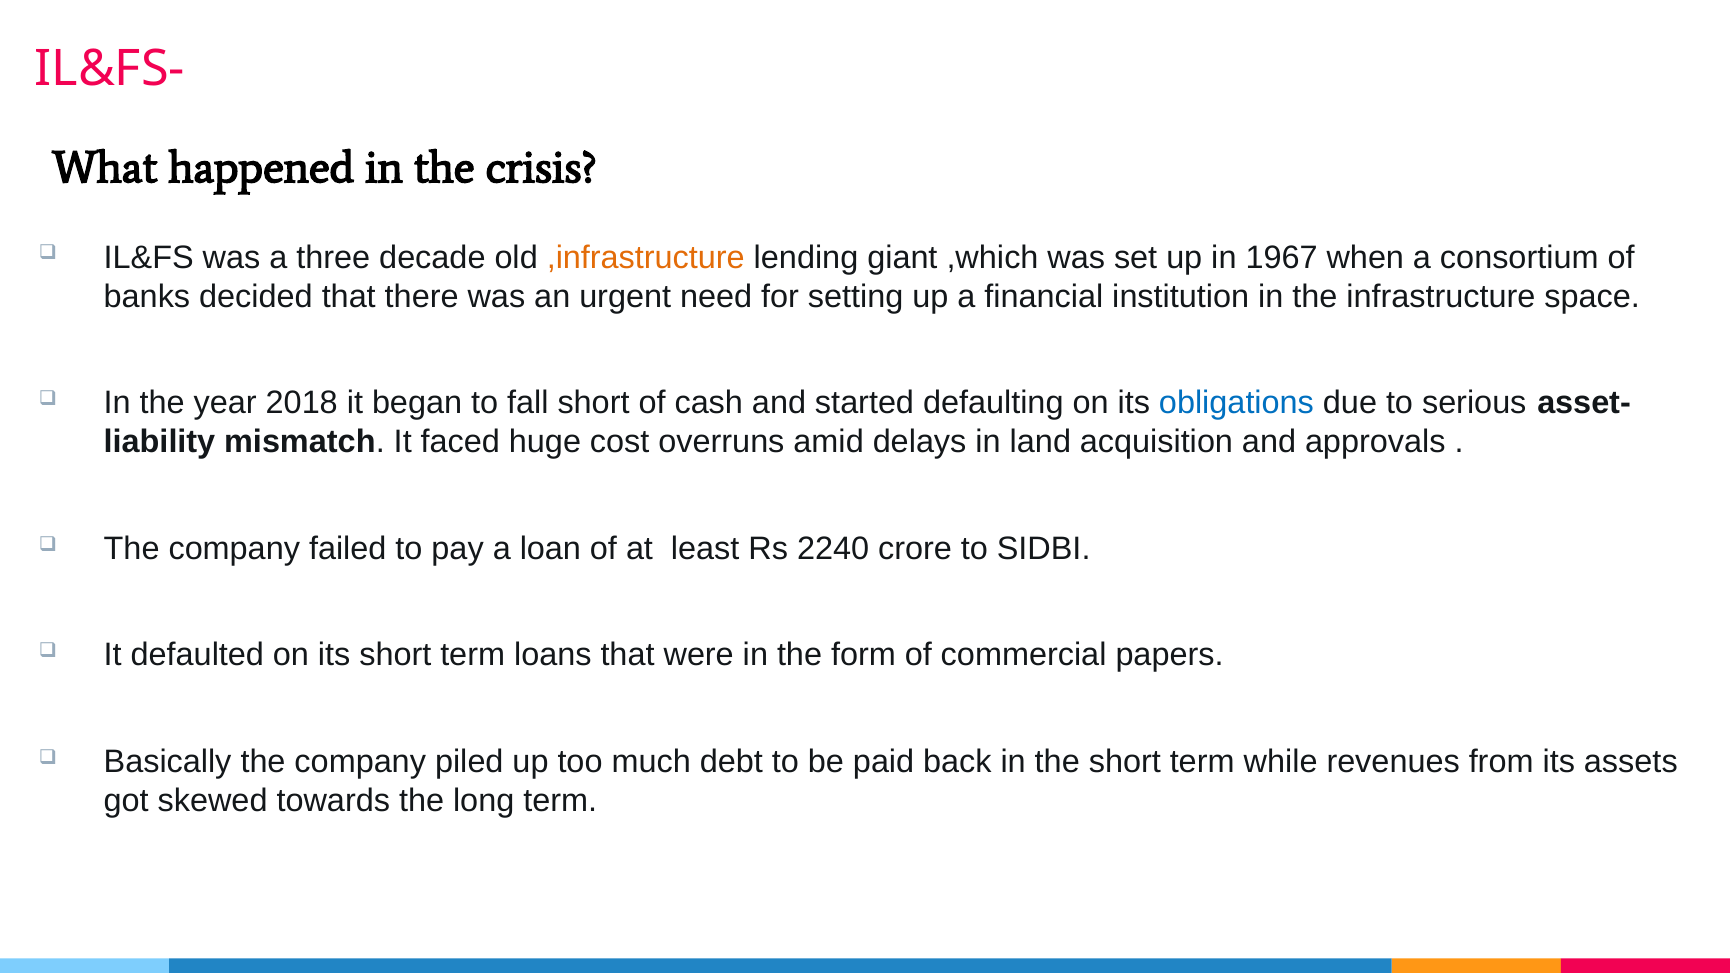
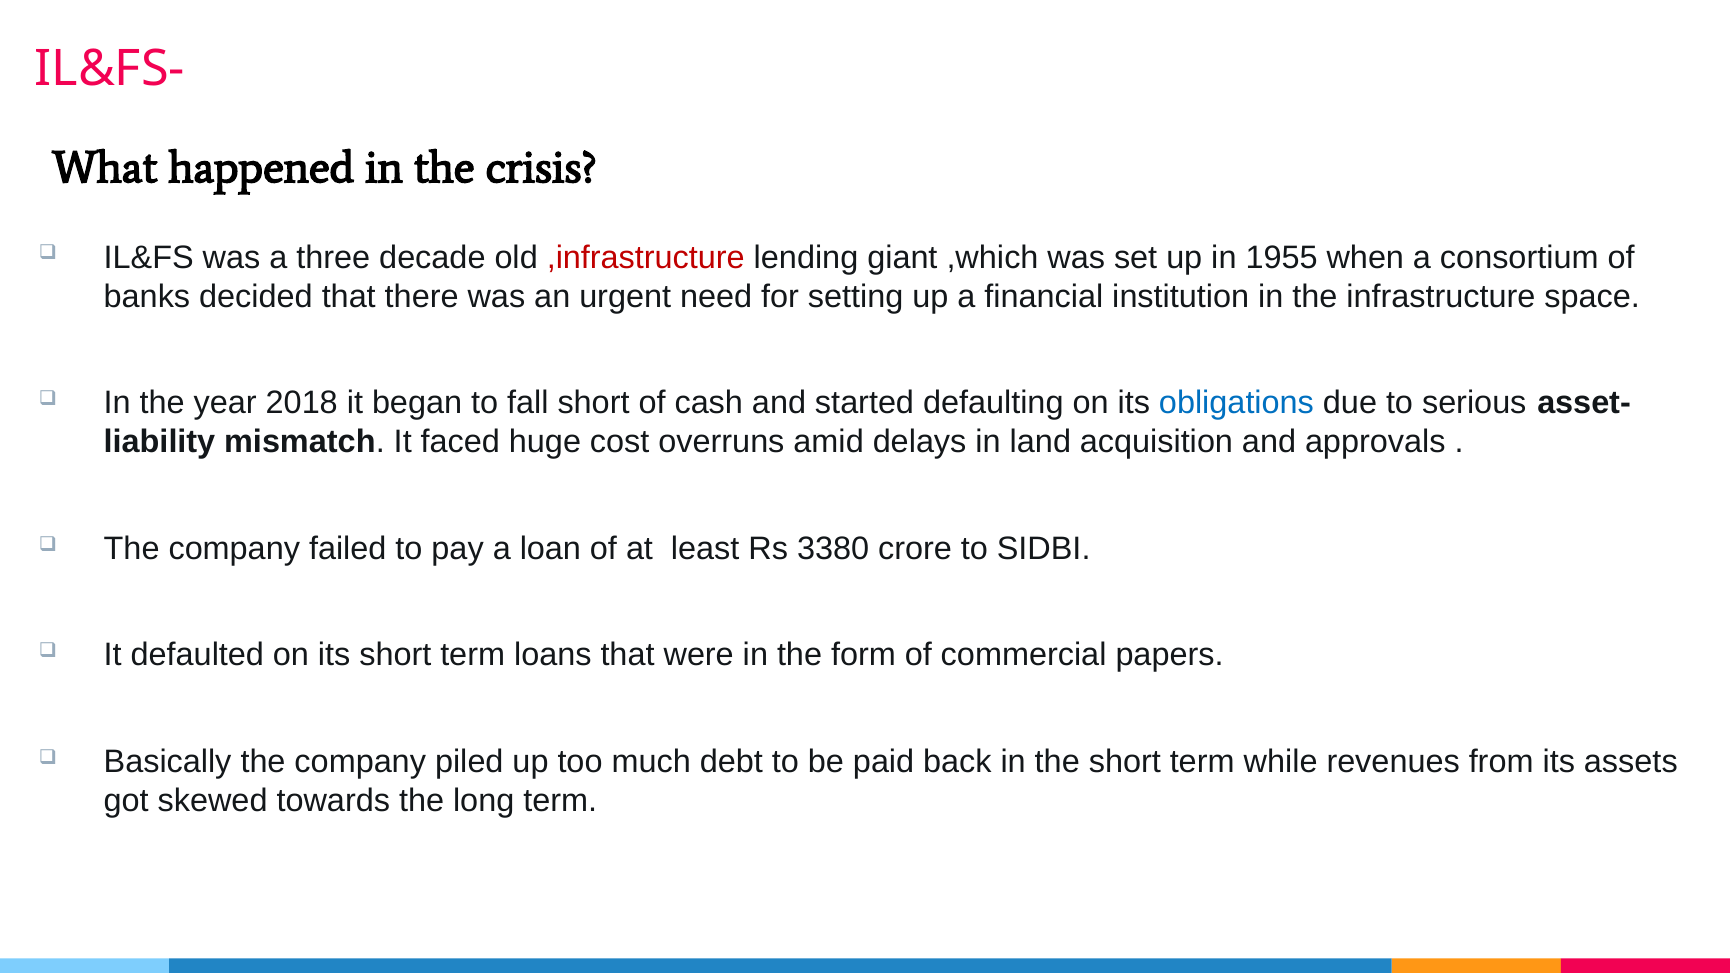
,infrastructure colour: orange -> red (646, 257)
1967: 1967 -> 1955 (1282, 257)
2240: 2240 -> 3380 (833, 549)
